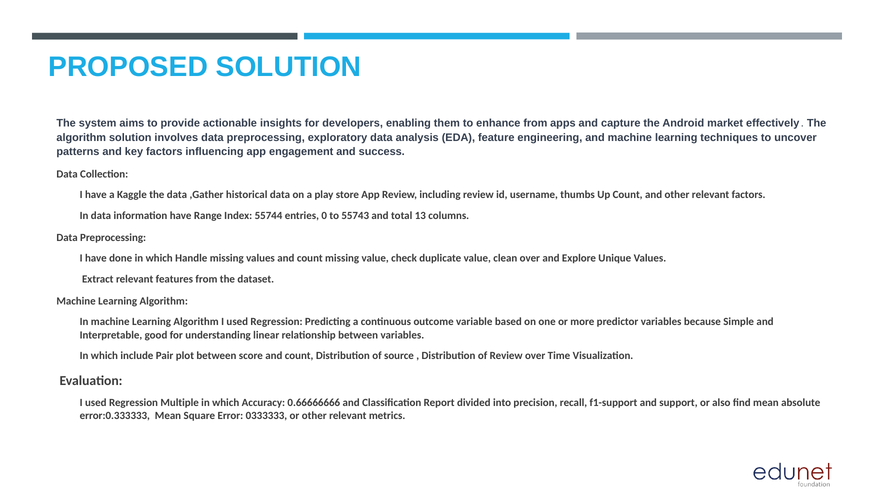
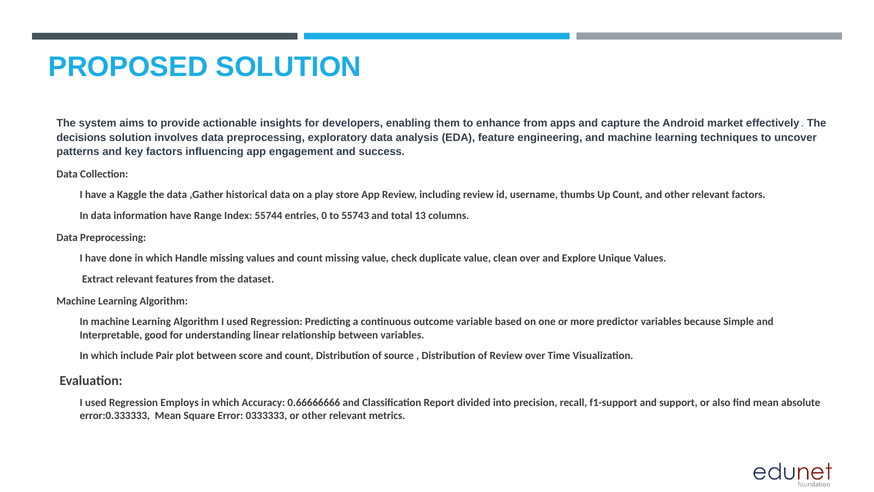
algorithm: algorithm -> decisions (81, 137)
Multiple: Multiple -> Employs (180, 402)
